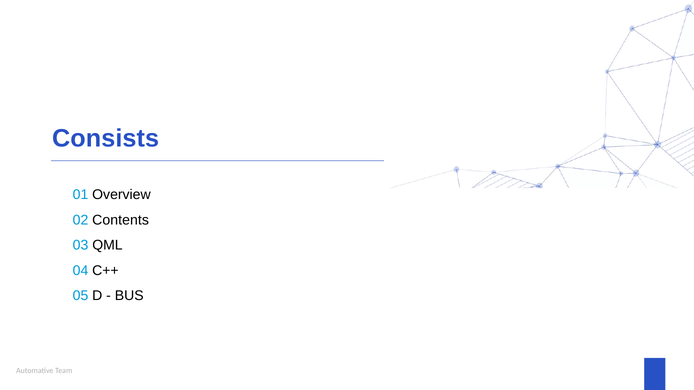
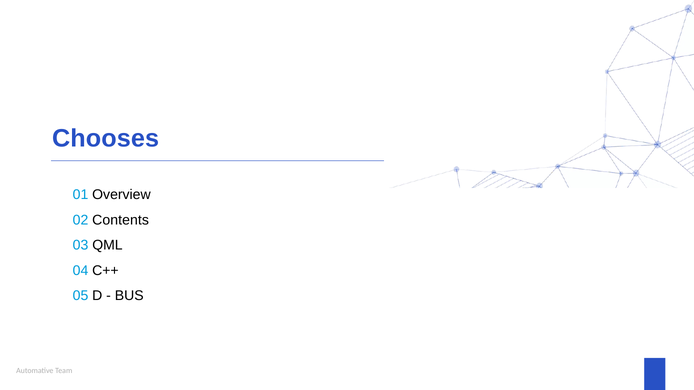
Consists: Consists -> Chooses (106, 138)
